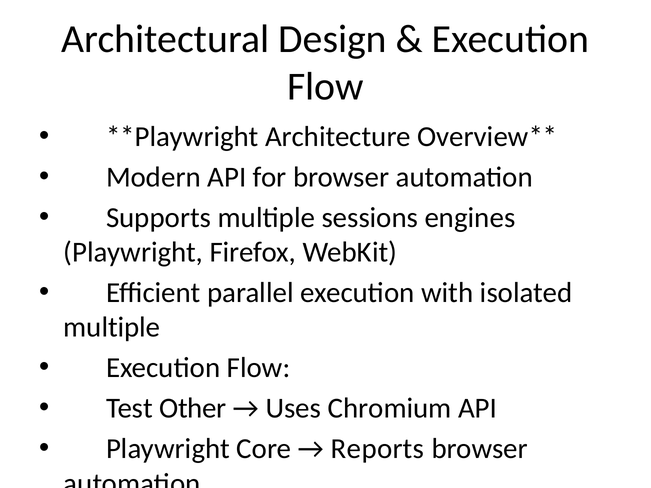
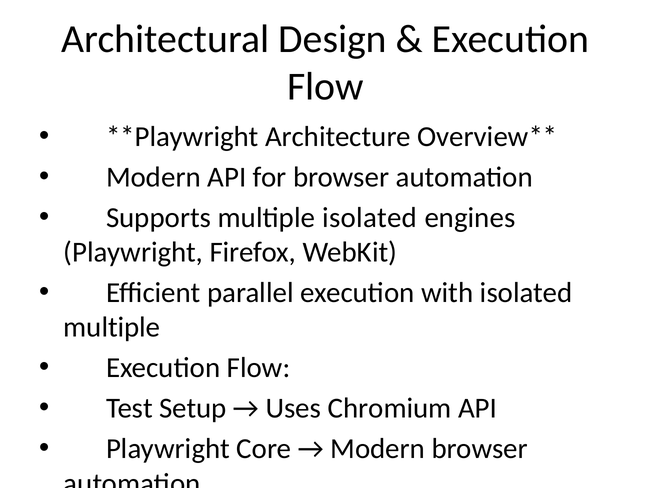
multiple sessions: sessions -> isolated (370, 218)
Other: Other -> Setup (193, 409)
Reports: Reports -> Modern (378, 449)
